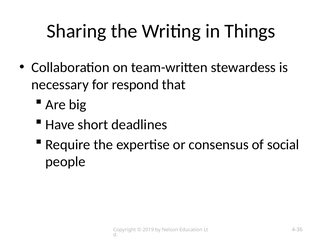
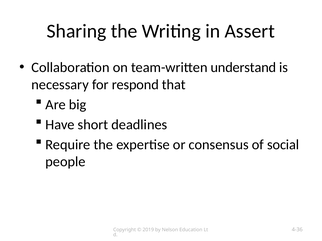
Things: Things -> Assert (250, 31)
stewardess: stewardess -> understand (243, 68)
